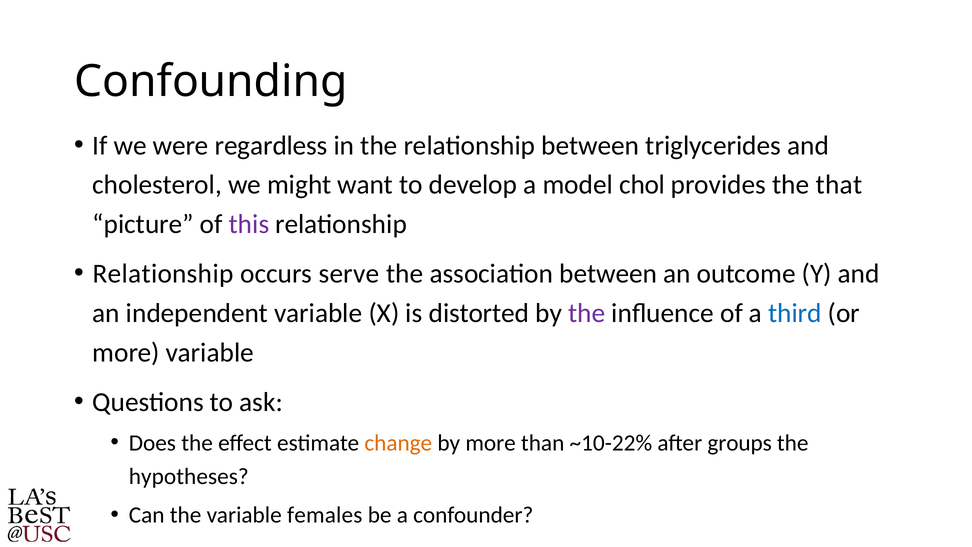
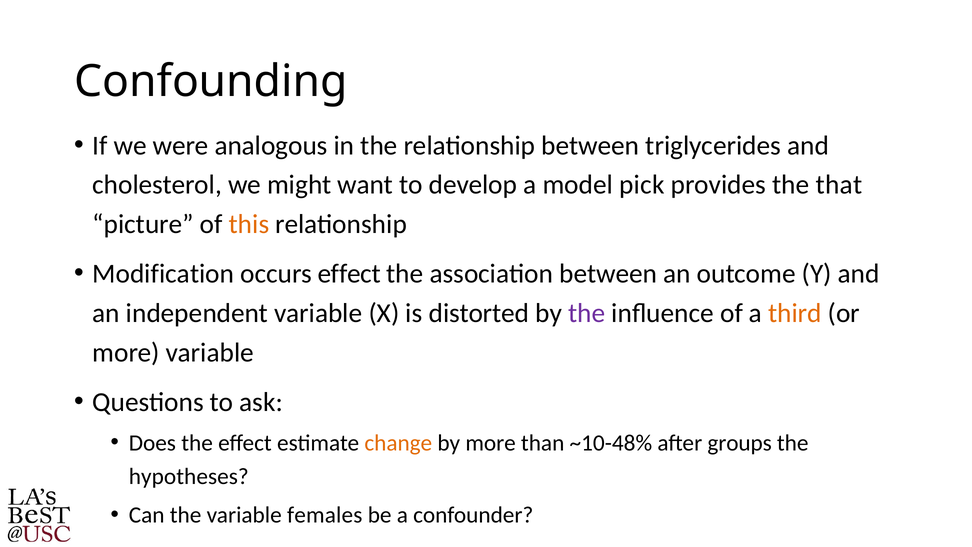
regardless: regardless -> analogous (271, 145)
chol: chol -> pick (642, 185)
this colour: purple -> orange (249, 224)
Relationship: Relationship -> Modification (163, 274)
occurs serve: serve -> effect (349, 274)
third colour: blue -> orange (795, 313)
~10-22%: ~10-22% -> ~10-48% (611, 443)
